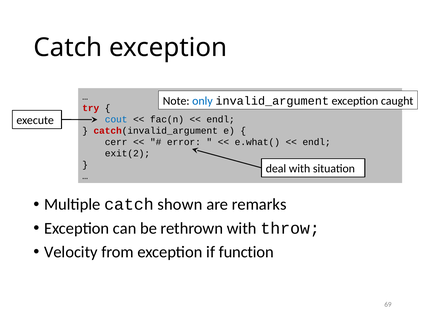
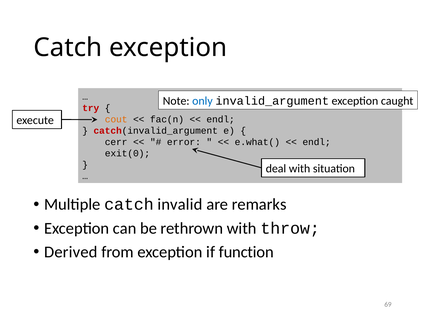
cout colour: blue -> orange (116, 119)
exit(2: exit(2 -> exit(0 (127, 153)
shown: shown -> invalid (180, 204)
Velocity: Velocity -> Derived (71, 252)
